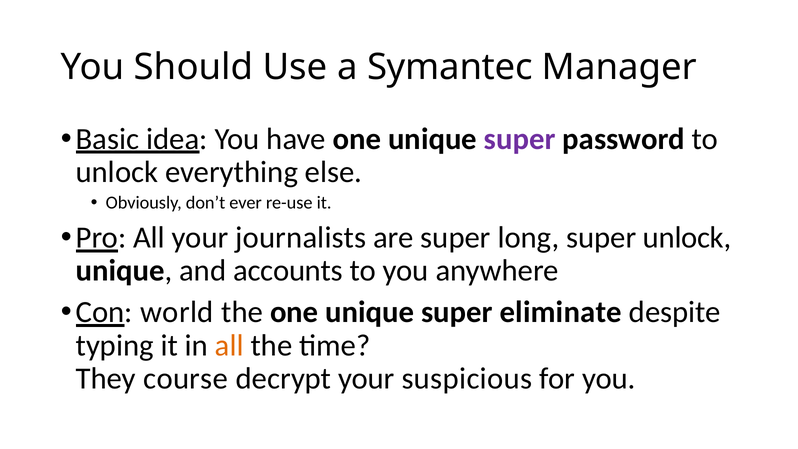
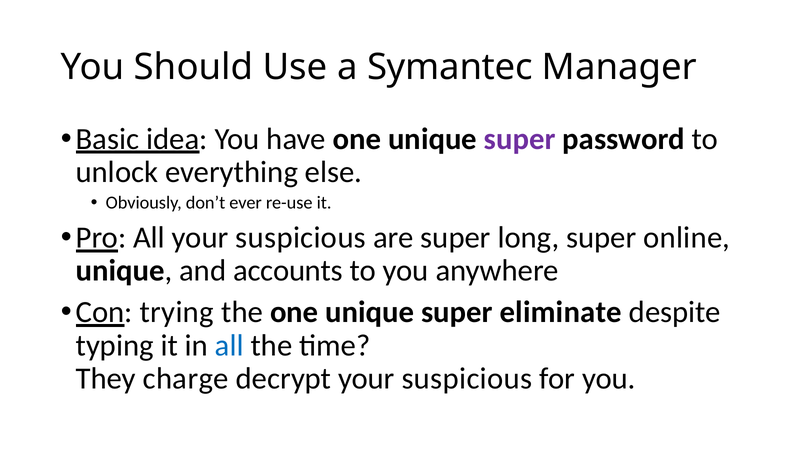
All your journalists: journalists -> suspicious (301, 238)
super unlock: unlock -> online (687, 238)
world: world -> trying (177, 312)
all colour: orange -> blue (229, 345)
course: course -> charge (186, 379)
